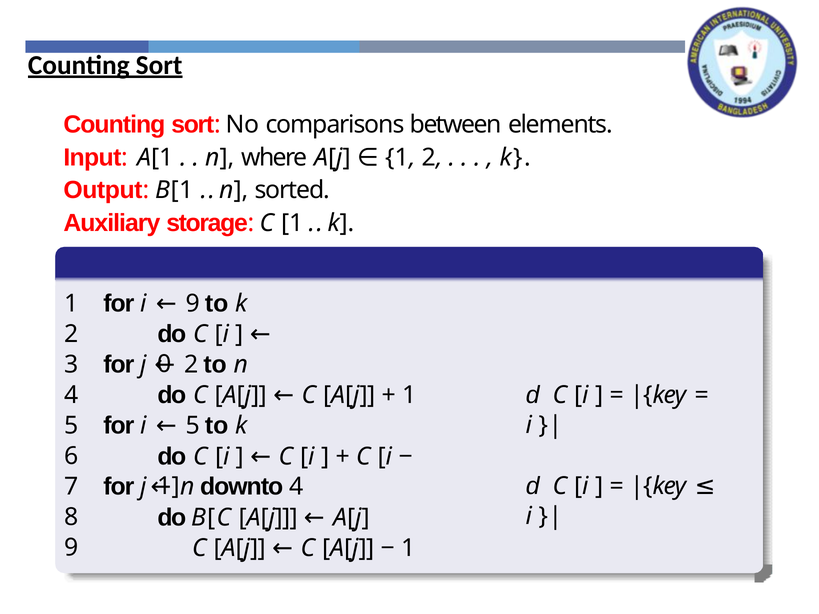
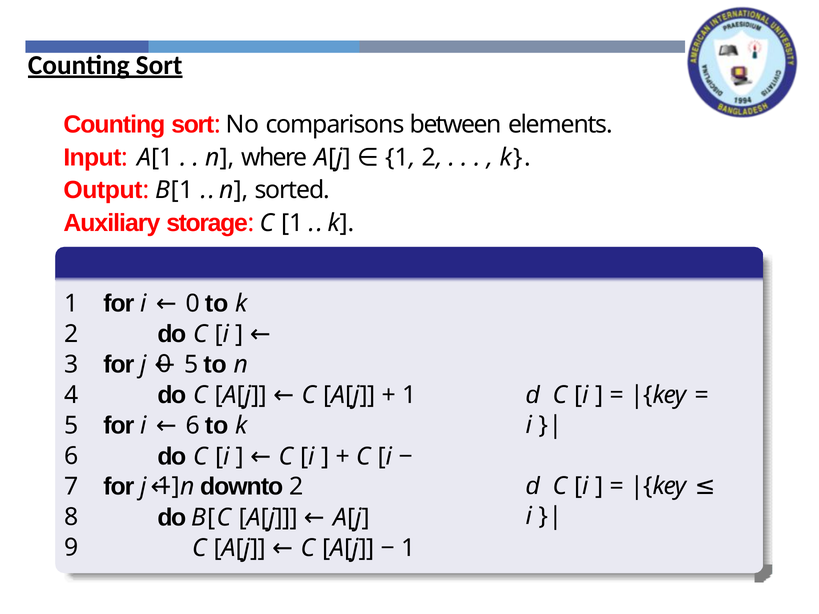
9: 9 -> 0 (193, 304)
2: 2 -> 5 (191, 365)
5: 5 -> 6 (193, 426)
downto 4: 4 -> 2 (296, 487)
